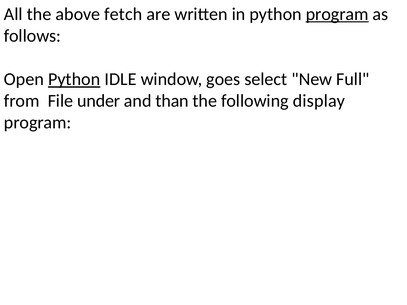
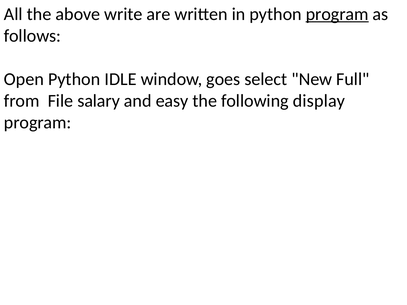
fetch: fetch -> write (123, 14)
Python underline: present -> none (74, 79)
under: under -> salary (99, 101)
than: than -> easy (172, 101)
